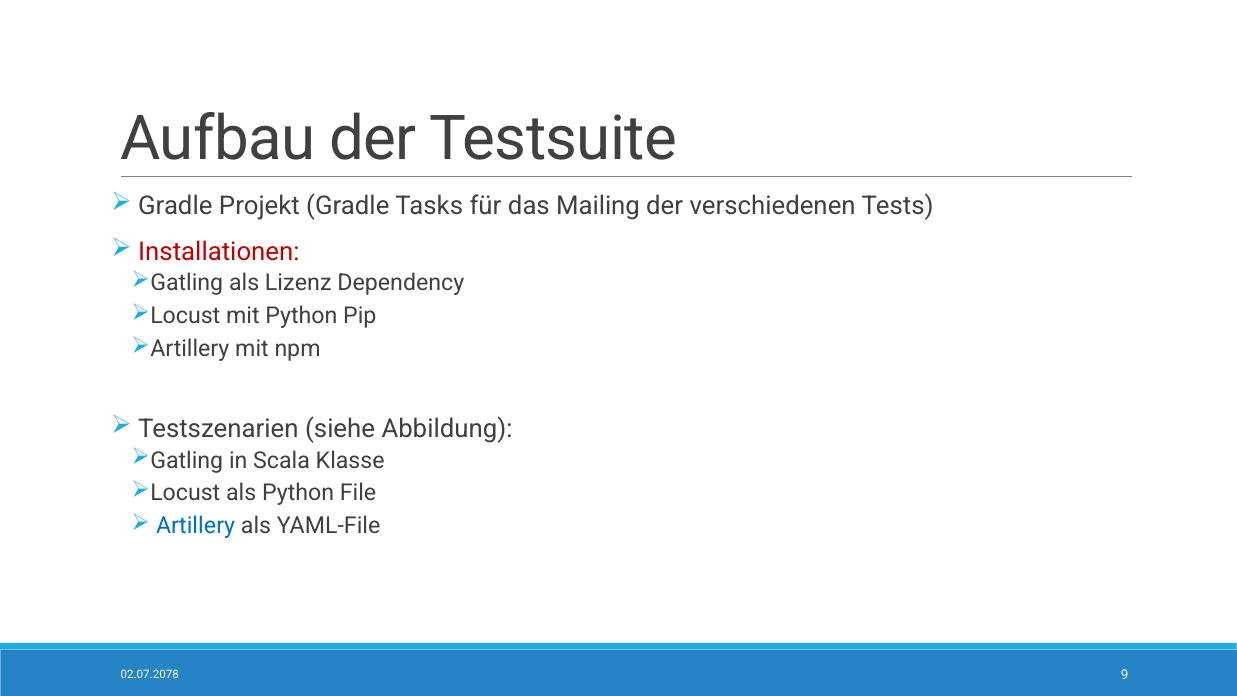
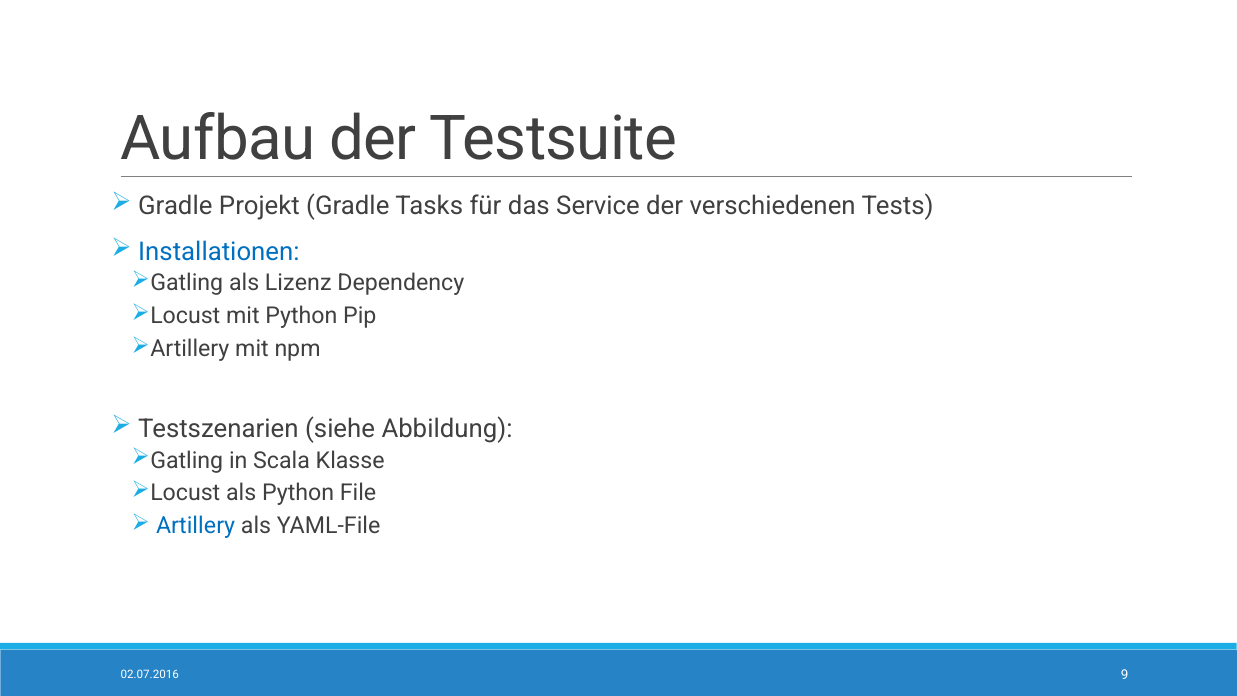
Mailing: Mailing -> Service (598, 206)
Installationen colour: red -> blue (219, 252)
02.07.2078: 02.07.2078 -> 02.07.2016 (150, 675)
